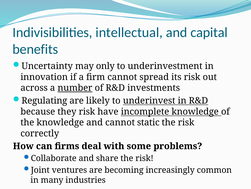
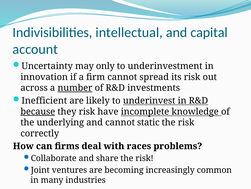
benefits: benefits -> account (35, 49)
Regulating: Regulating -> Inefficient (44, 100)
because underline: none -> present (38, 111)
the knowledge: knowledge -> underlying (60, 122)
some: some -> races (139, 146)
